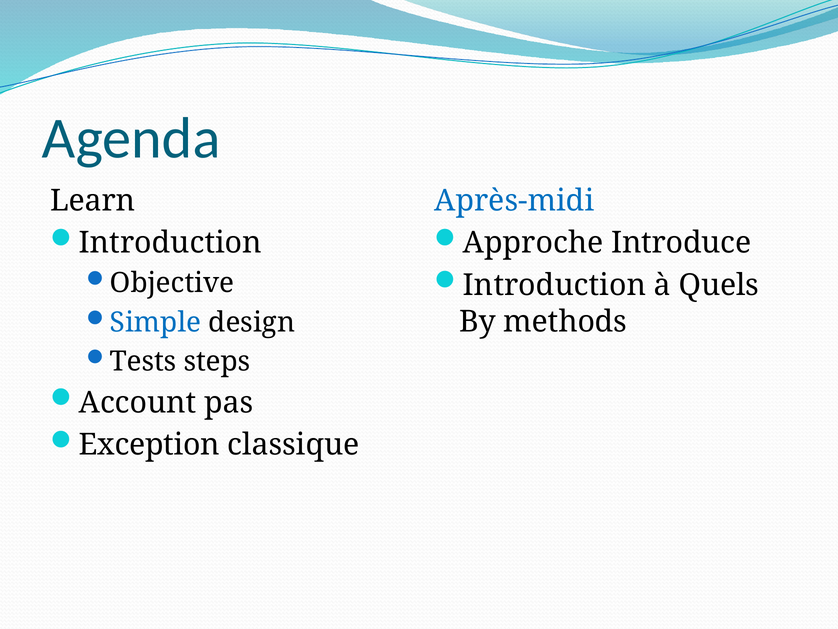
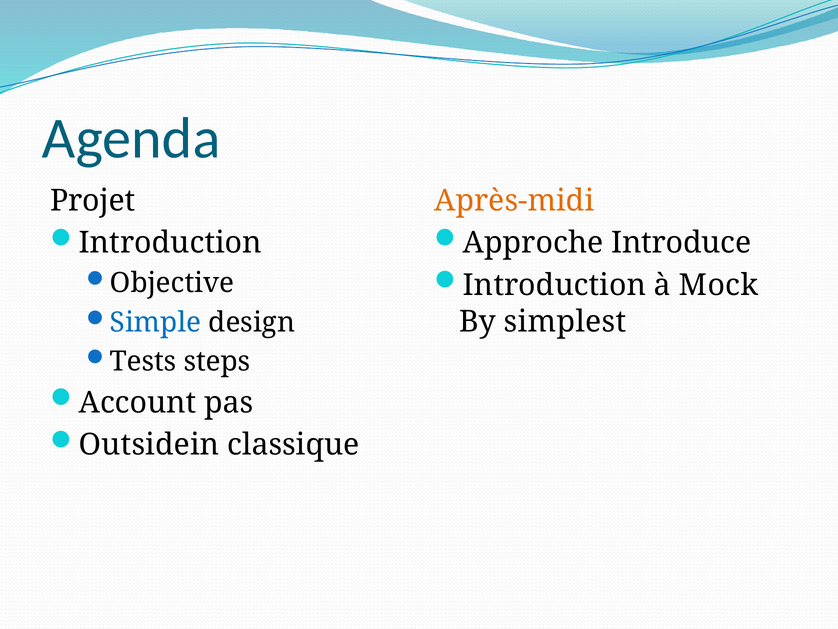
Learn: Learn -> Projet (93, 200)
Après-midi colour: blue -> orange (514, 200)
Quels: Quels -> Mock (719, 285)
methods: methods -> simplest (565, 321)
Exception: Exception -> Outsidein (149, 445)
